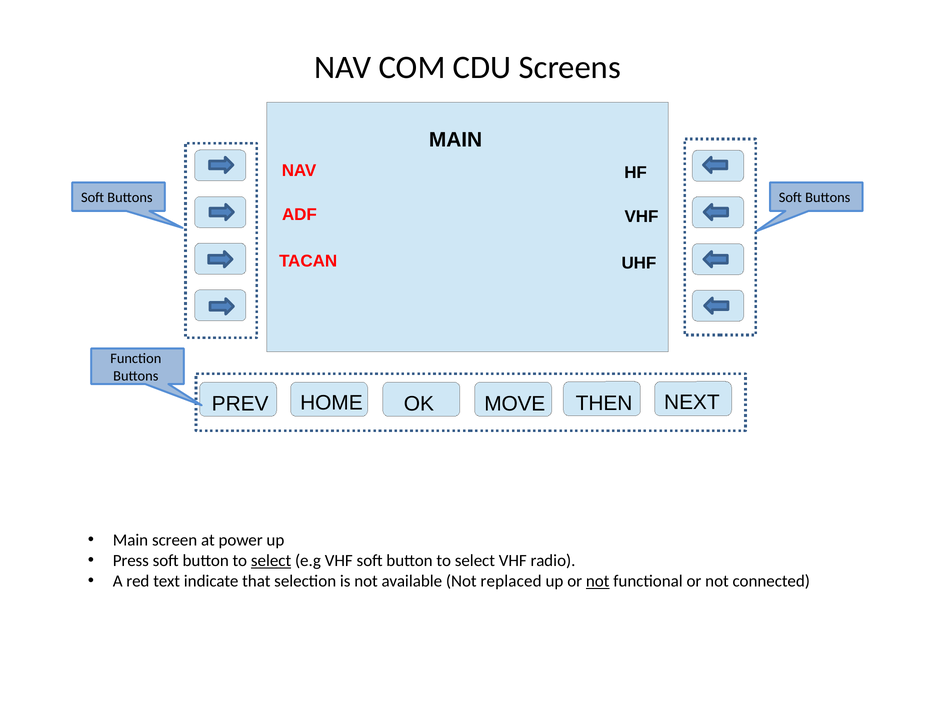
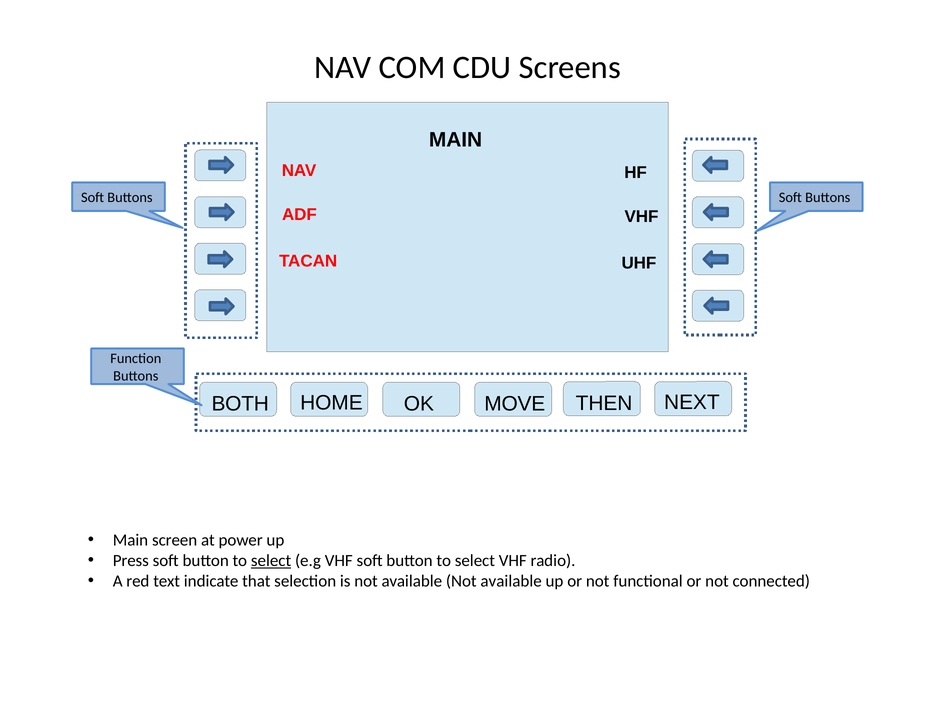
PREV: PREV -> BOTH (240, 403)
available Not replaced: replaced -> available (511, 581)
not underline: present -> none (598, 581)
